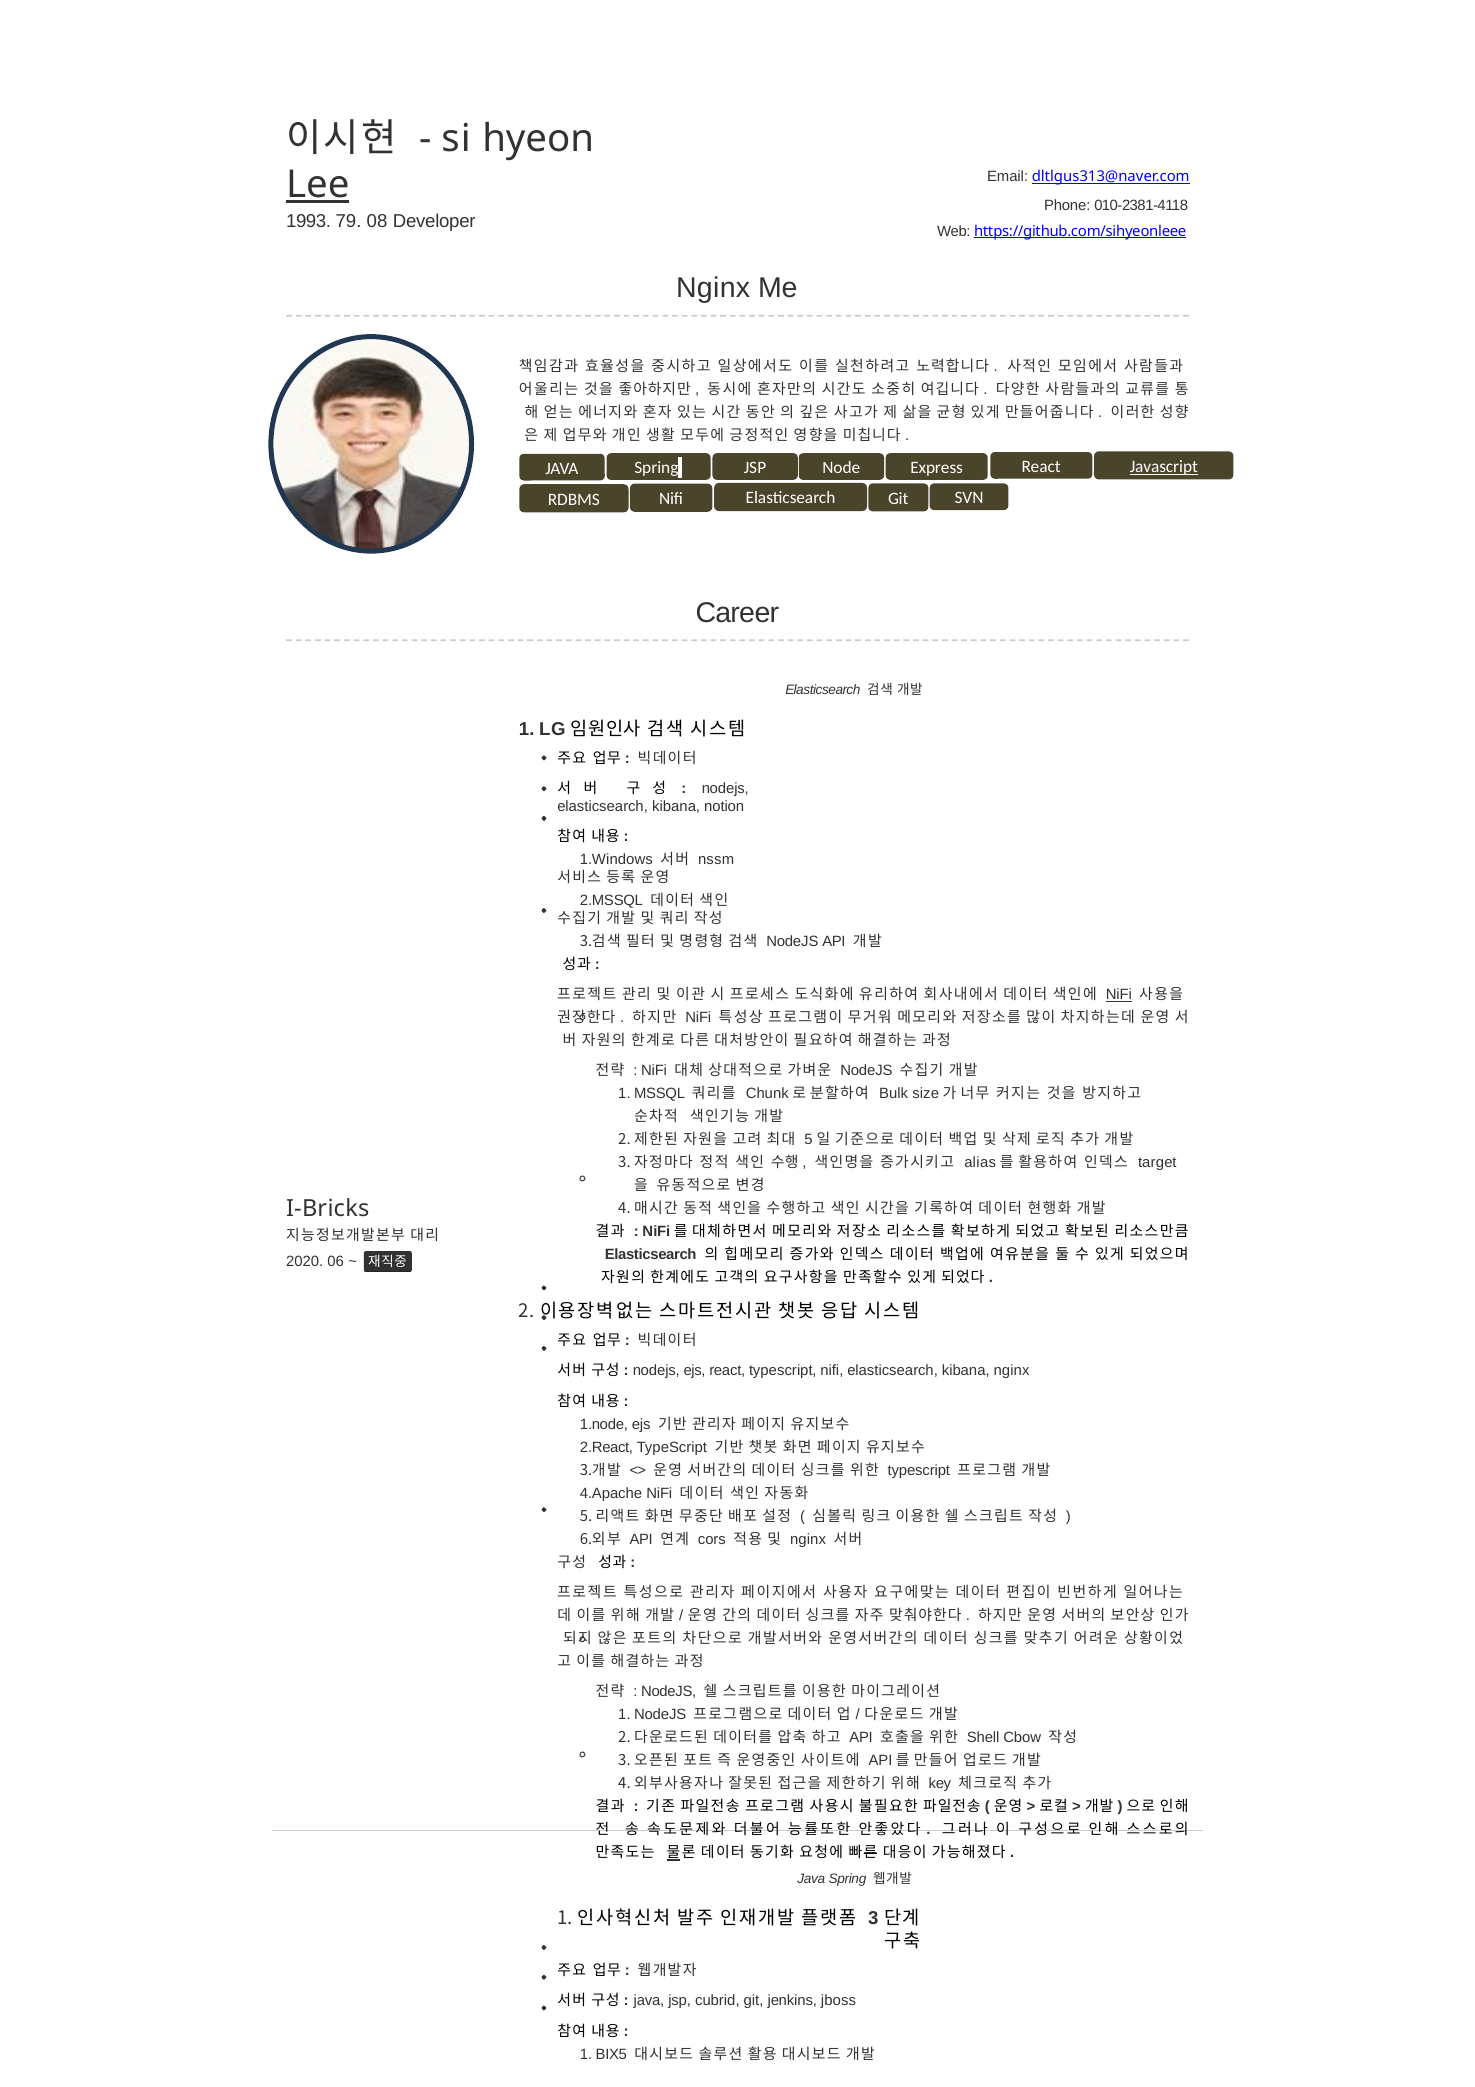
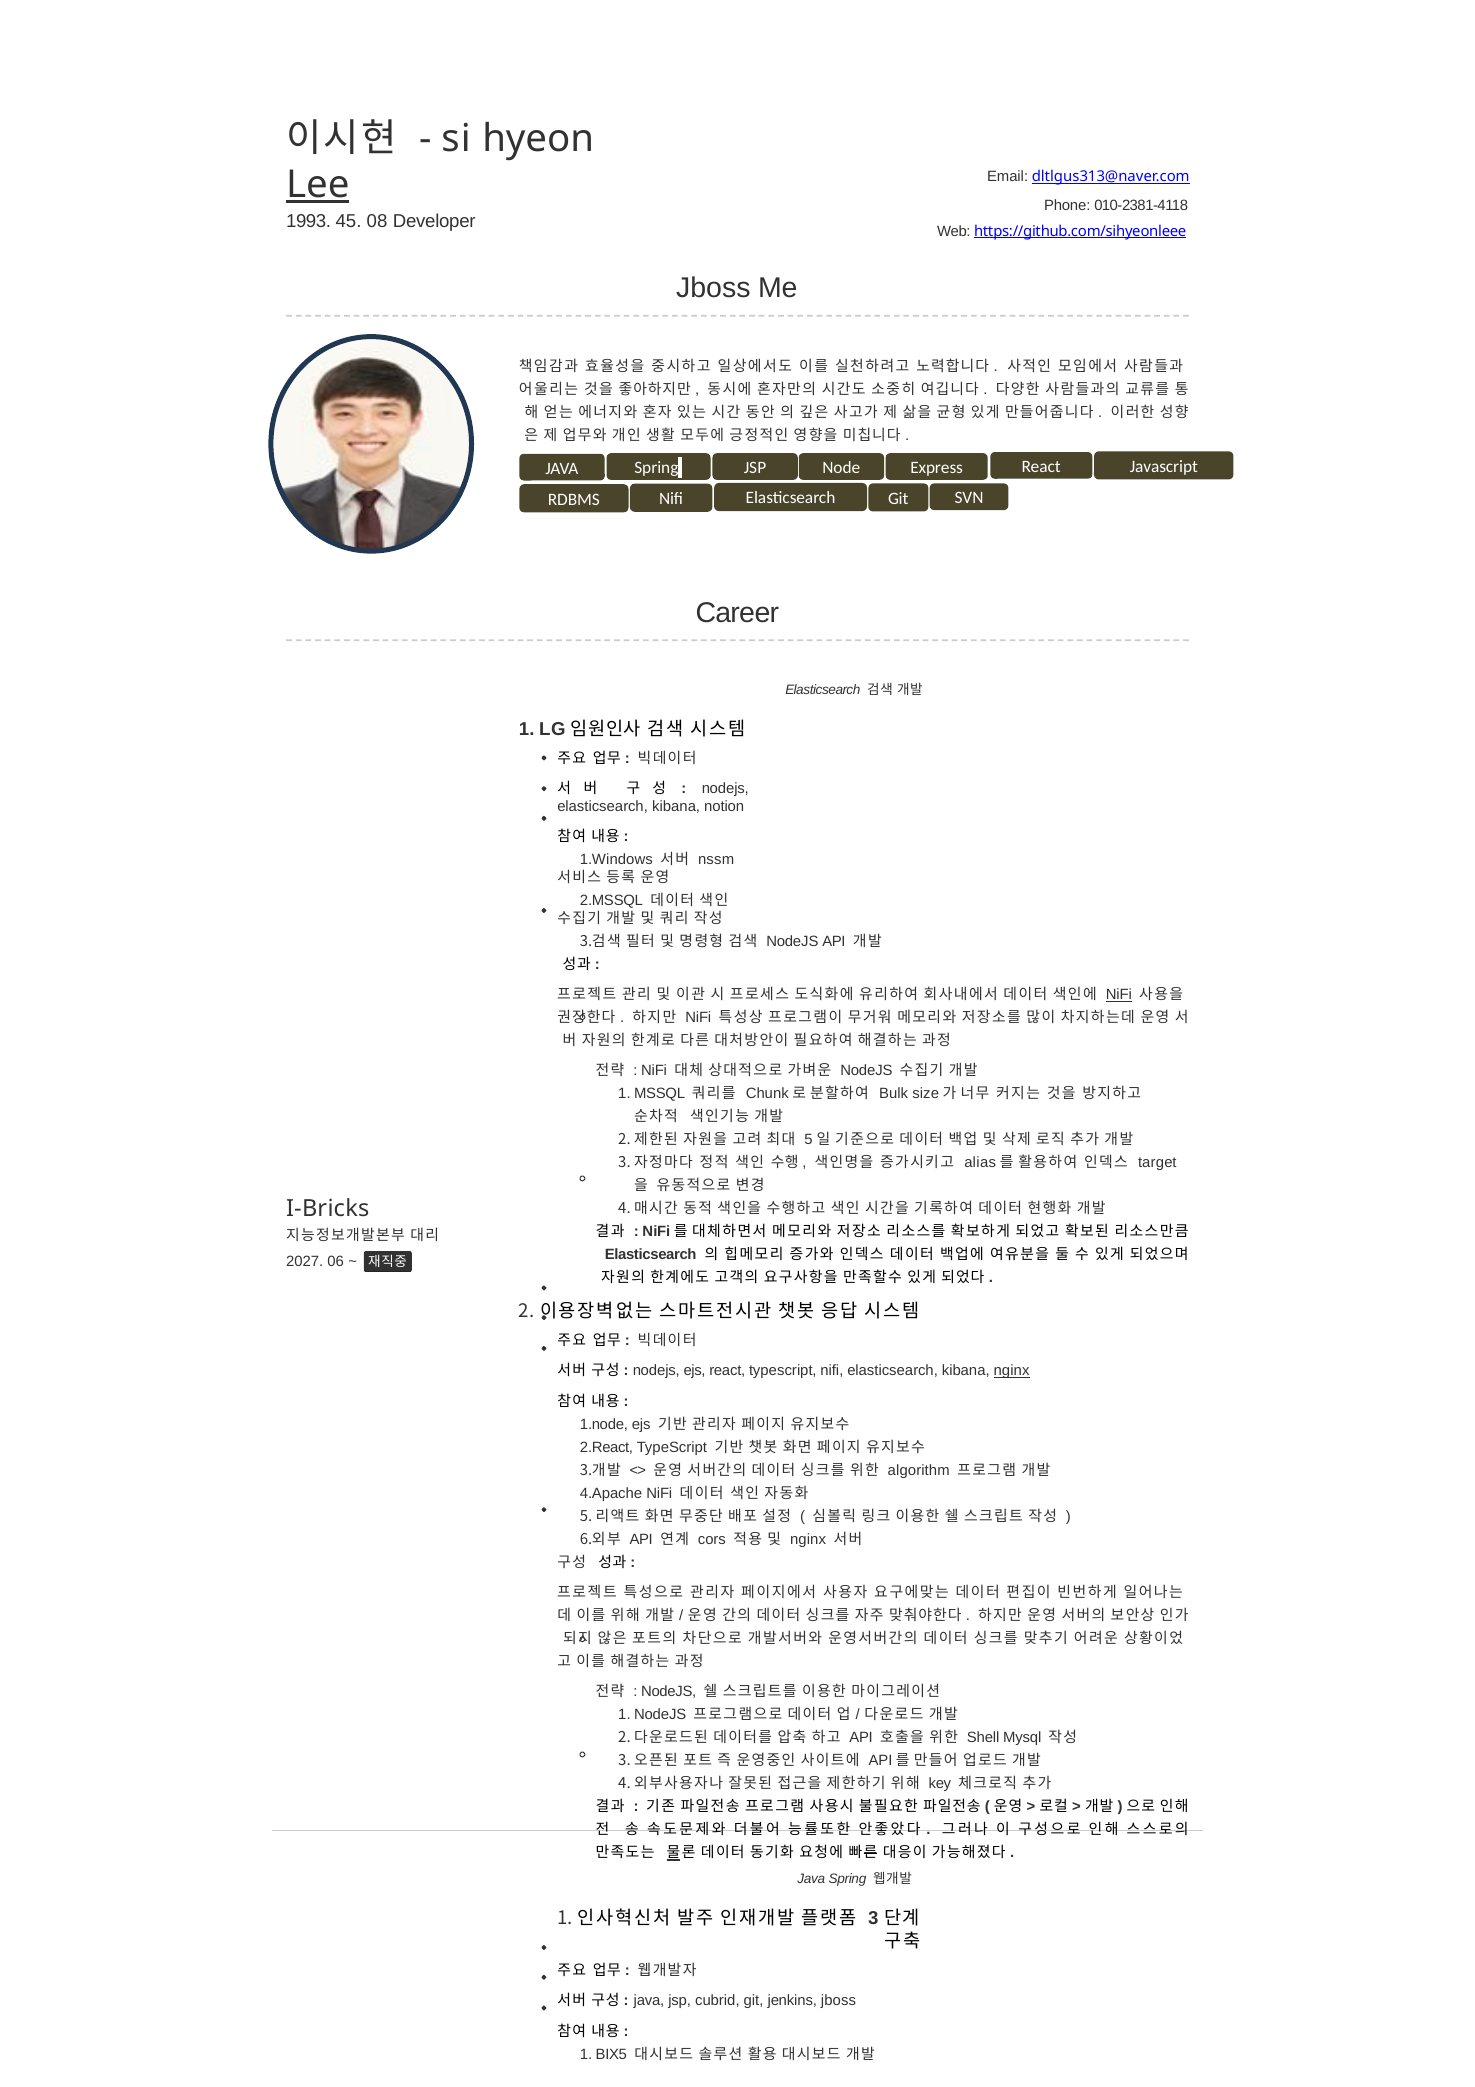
79: 79 -> 45 (349, 221)
Nginx: Nginx -> Jboss (713, 288)
Javascript underline: present -> none (1164, 467)
2020: 2020 -> 2027 (305, 1262)
nginx underline: none -> present (1012, 1371)
typescript: typescript -> algorithm (919, 1471)
Cbow: Cbow -> Mysql (1022, 1738)
